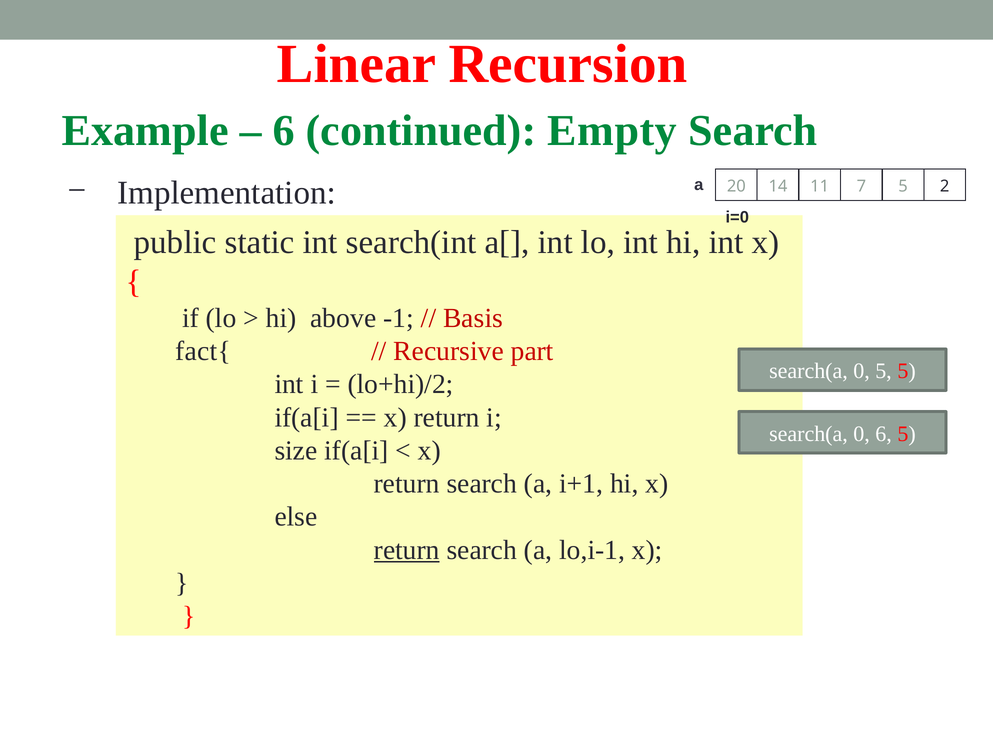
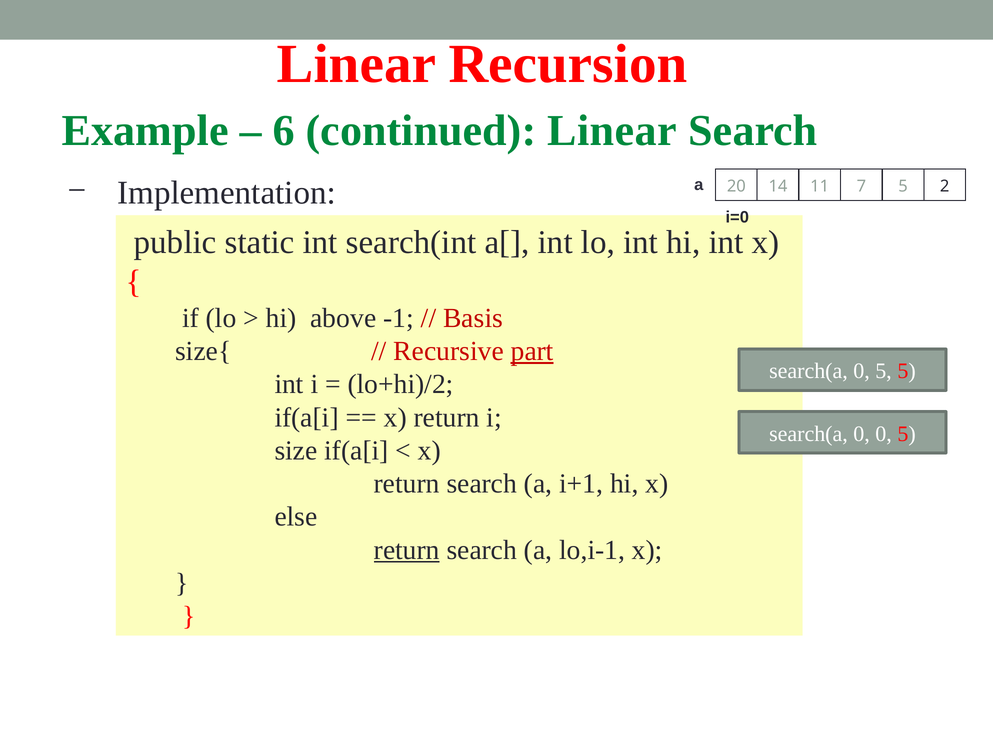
continued Empty: Empty -> Linear (612, 131)
fact{: fact{ -> size{ (203, 351)
part underline: none -> present (532, 351)
0 6: 6 -> 0 (884, 434)
